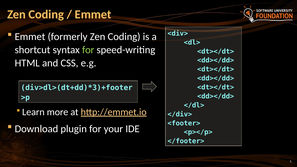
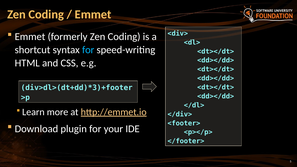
for colour: light green -> light blue (88, 50)
